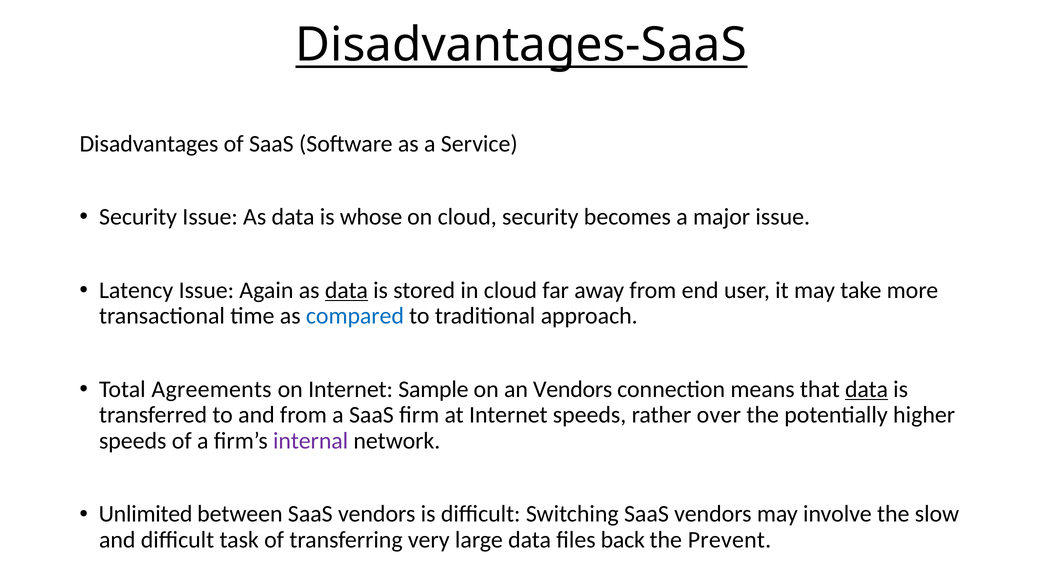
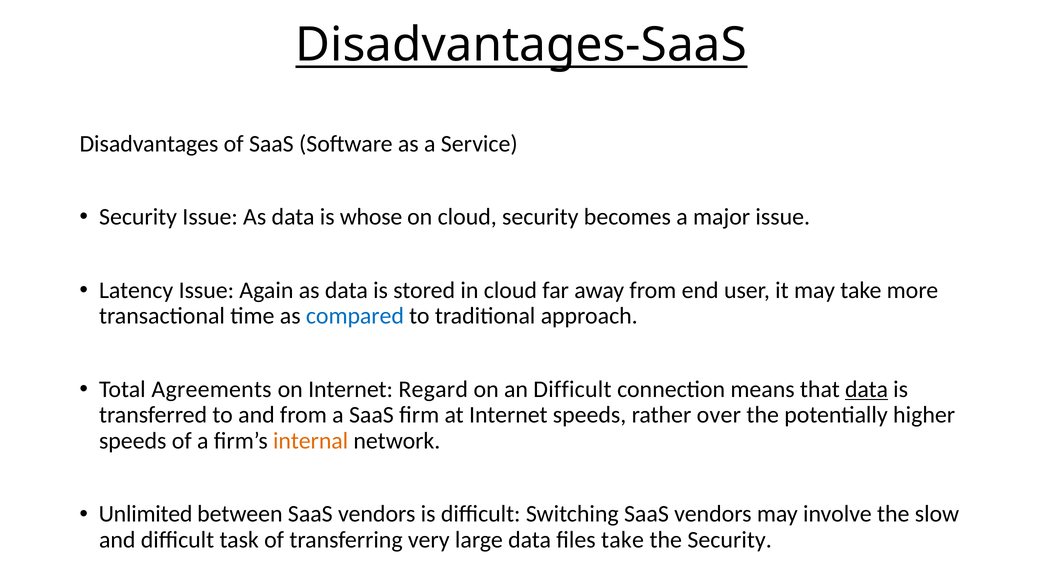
data underline: present -> none (346, 291)
Sample: Sample -> Regard (433, 390)
an Vendors: Vendors -> Difficult (572, 390)
internal colour: purple -> orange (311, 441)
files back: back -> take (623, 540)
the Prevent: Prevent -> Security (730, 540)
